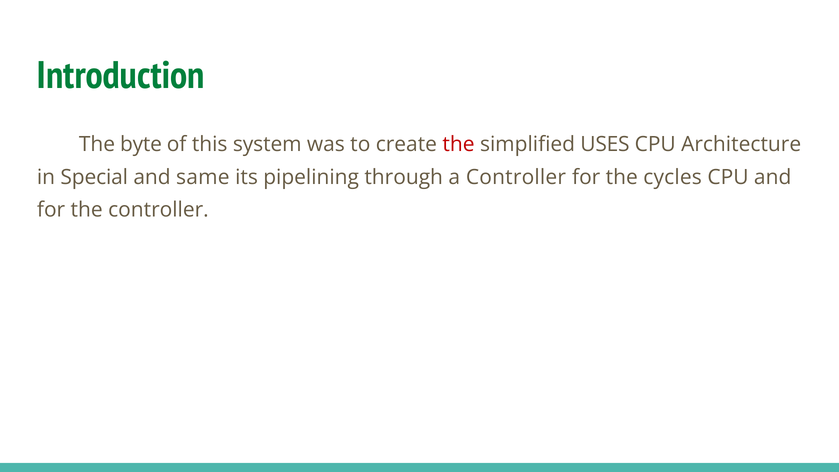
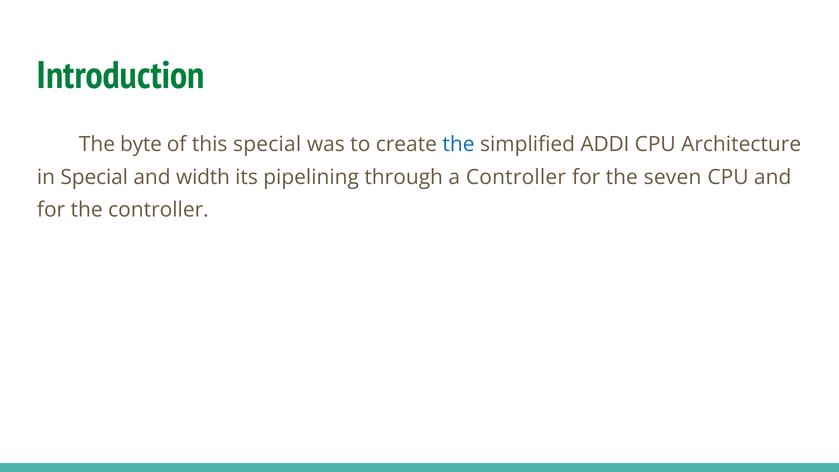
this system: system -> special (267, 144)
the colour: red -> blue (458, 144)
USES: USES -> ADDI (605, 144)
same: same -> width (203, 177)
cycles: cycles -> seven (673, 177)
